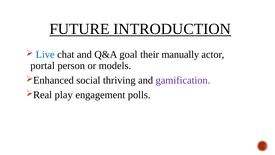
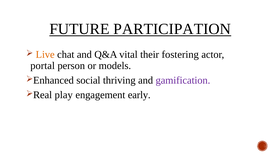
INTRODUCTION: INTRODUCTION -> PARTICIPATION (172, 29)
Live colour: blue -> orange (45, 54)
goal: goal -> vital (128, 54)
manually: manually -> fostering (180, 54)
polls: polls -> early (139, 95)
